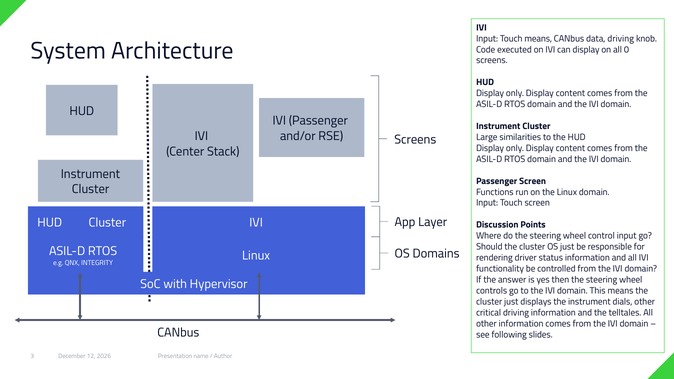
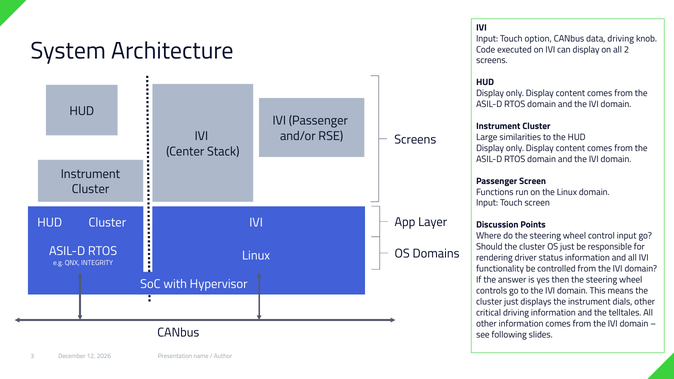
Touch means: means -> option (538, 39)
0: 0 -> 2 (626, 50)
